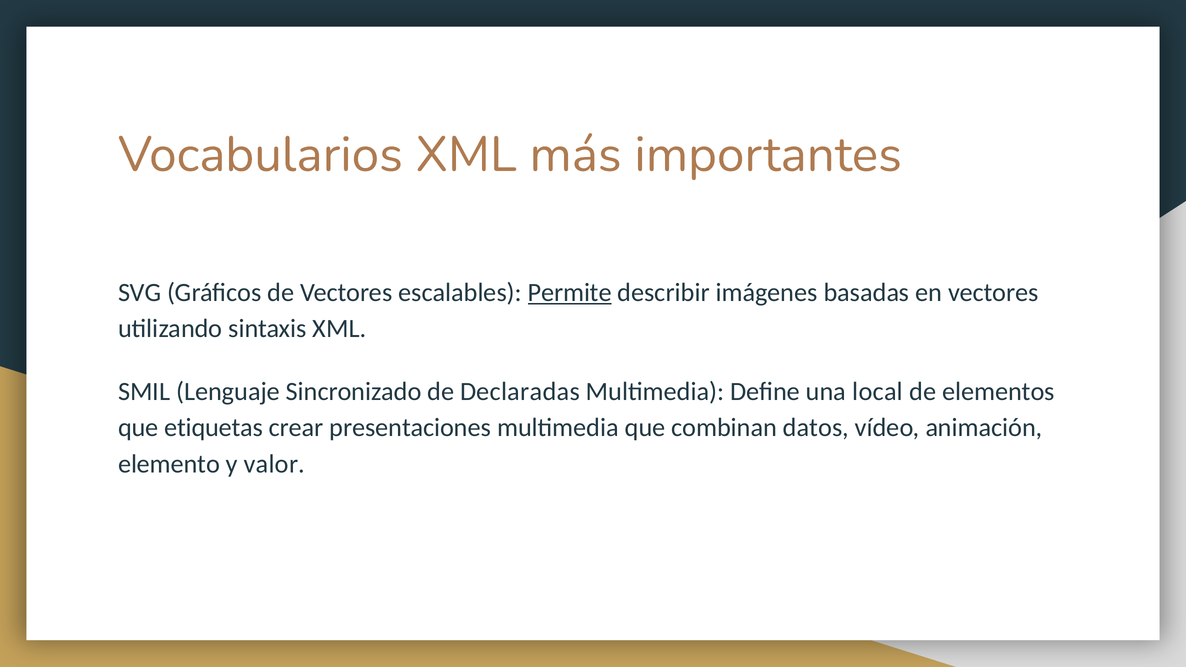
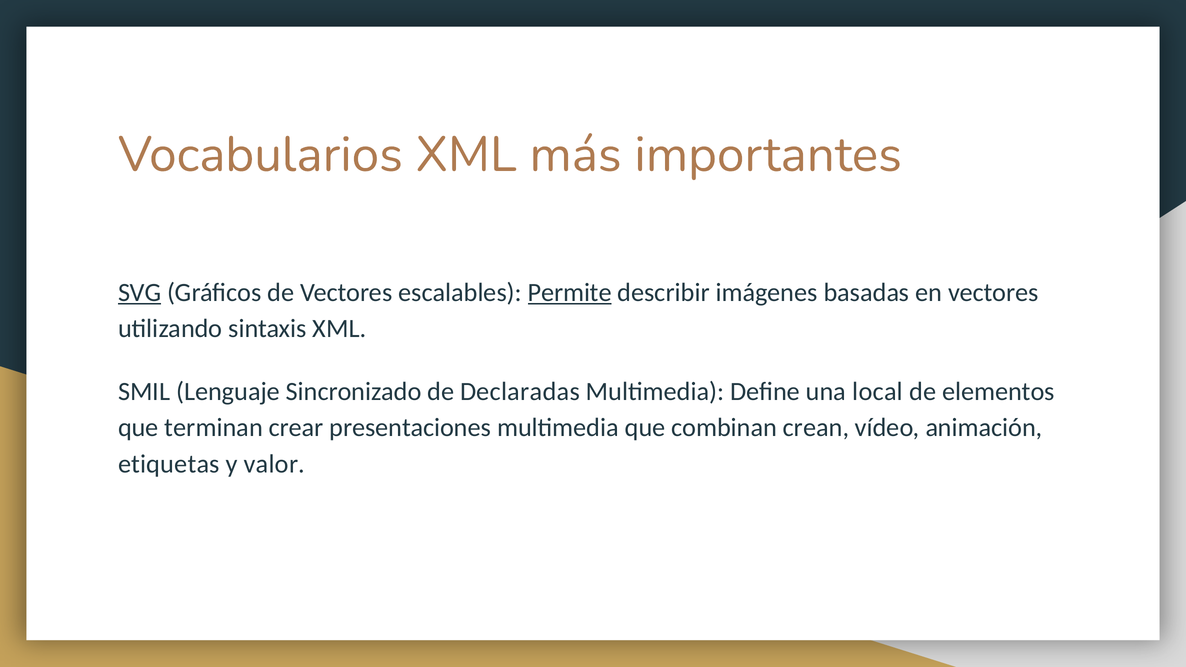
SVG underline: none -> present (140, 292)
etiquetas: etiquetas -> terminan (214, 428)
datos: datos -> crean (816, 428)
elemento: elemento -> etiquetas (169, 464)
